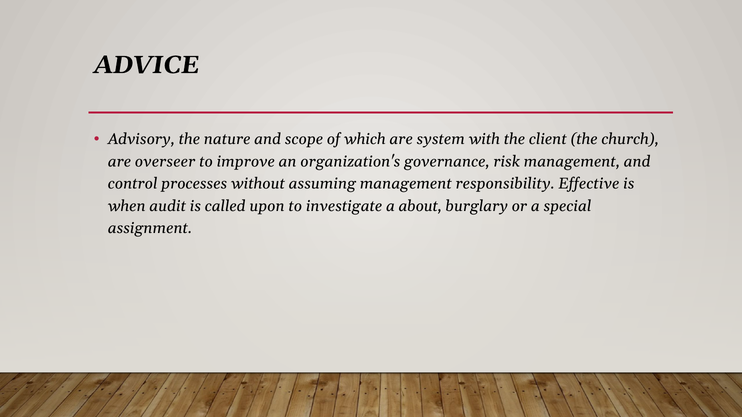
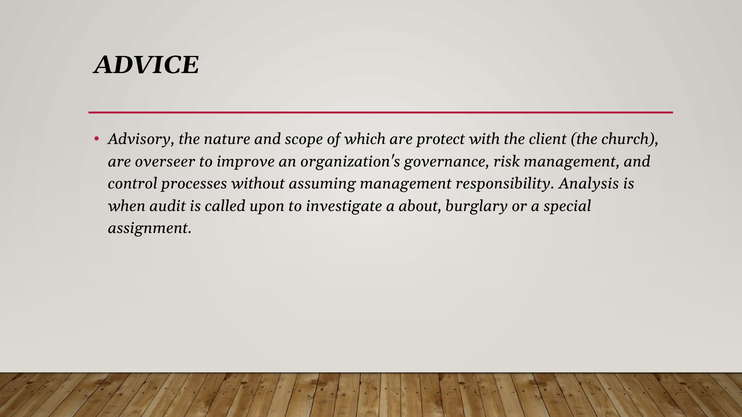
system: system -> protect (441, 140)
Effective: Effective -> Analysis (589, 184)
